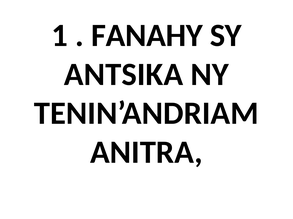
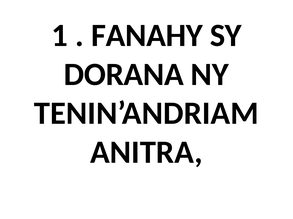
ANTSIKA: ANTSIKA -> DORANA (124, 75)
